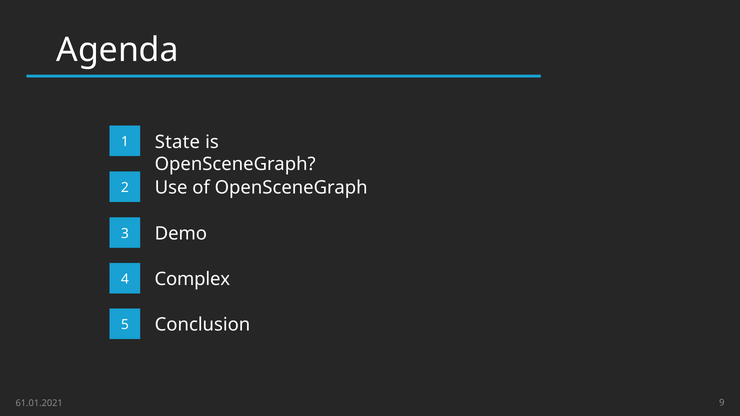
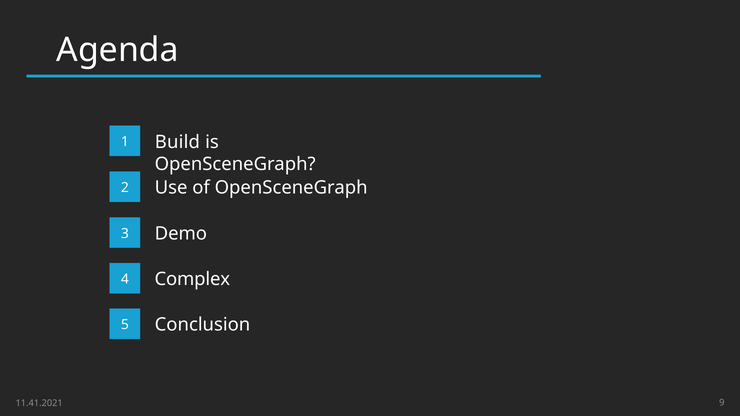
State: State -> Build (177, 142)
61.01.2021: 61.01.2021 -> 11.41.2021 (39, 404)
